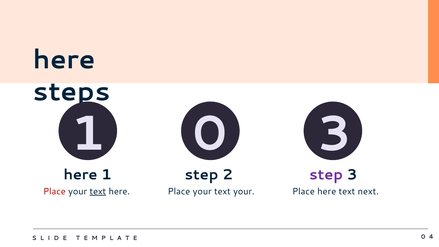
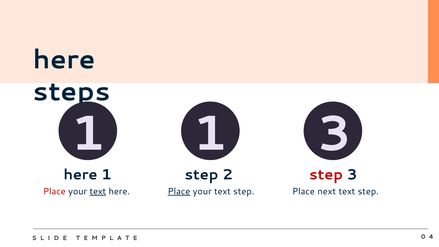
1 0: 0 -> 1 (210, 134)
step colour: purple -> red (326, 174)
Place underline: none -> present (179, 191)
your text your: your -> step (244, 191)
Place here: here -> next (327, 191)
next: next -> step (368, 191)
